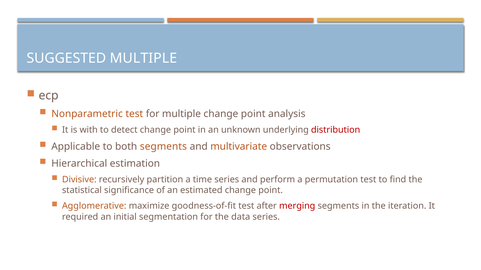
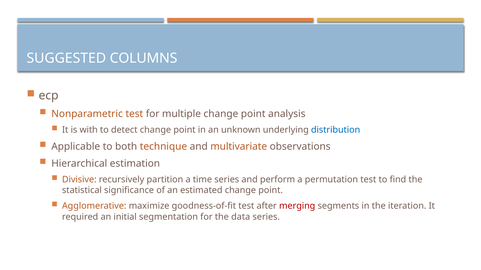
SUGGESTED MULTIPLE: MULTIPLE -> COLUMNS (144, 58)
distribution colour: red -> blue (336, 130)
both segments: segments -> technique (163, 147)
